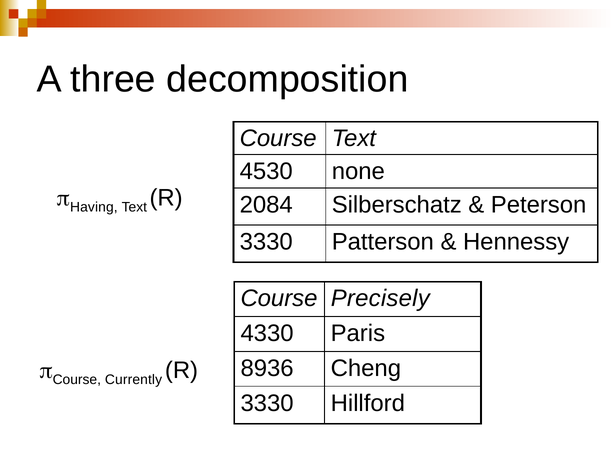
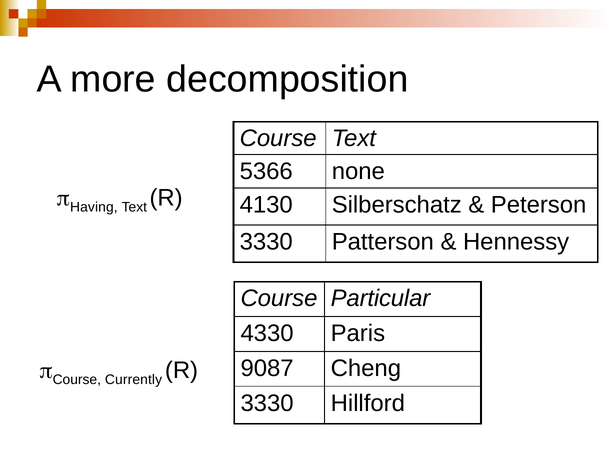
three: three -> more (113, 79)
4530: 4530 -> 5366 (266, 171)
2084: 2084 -> 4130 (266, 205)
Precisely: Precisely -> Particular (380, 299)
8936: 8936 -> 9087 (267, 368)
